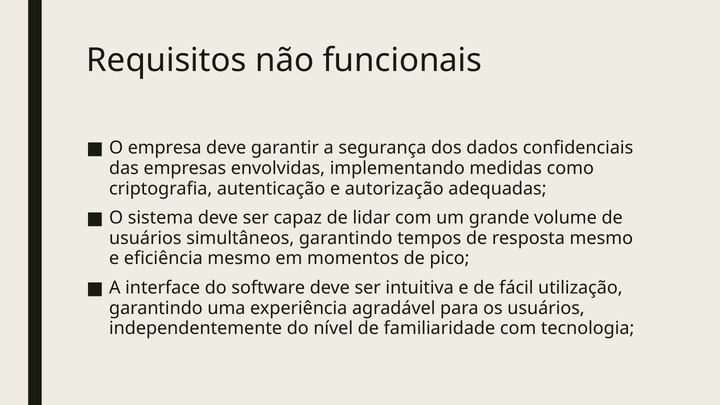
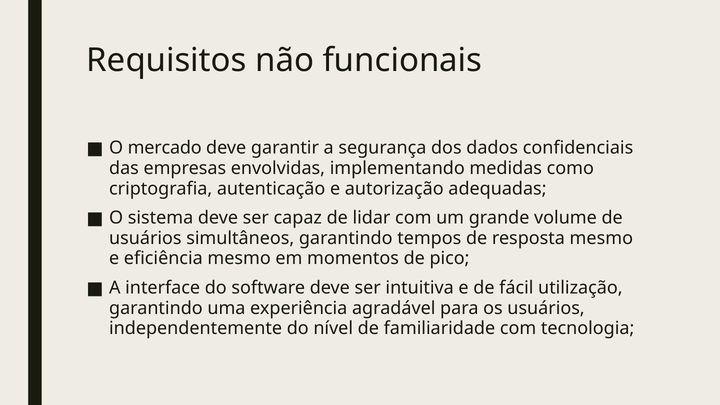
empresa: empresa -> mercado (165, 148)
